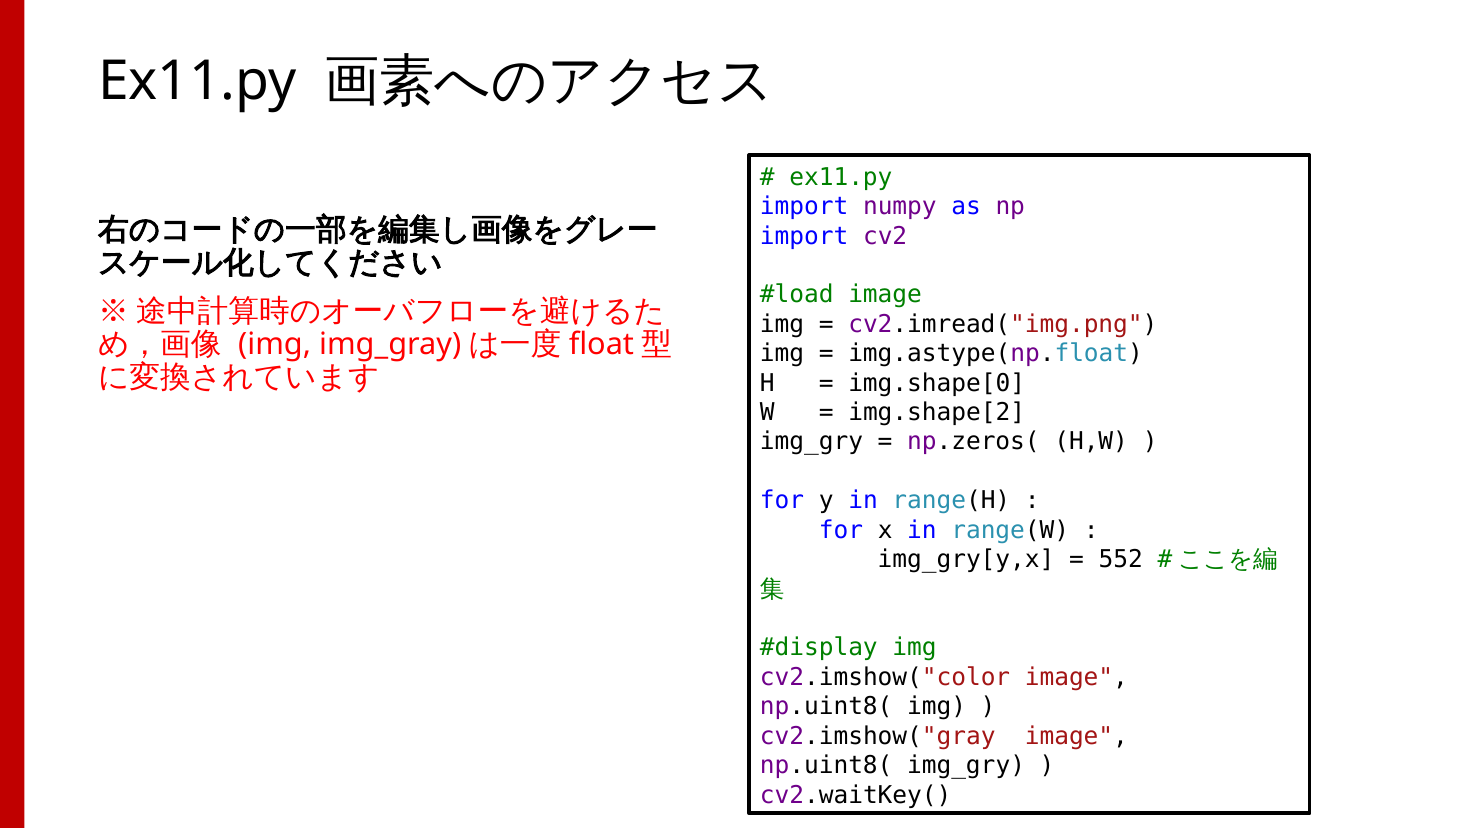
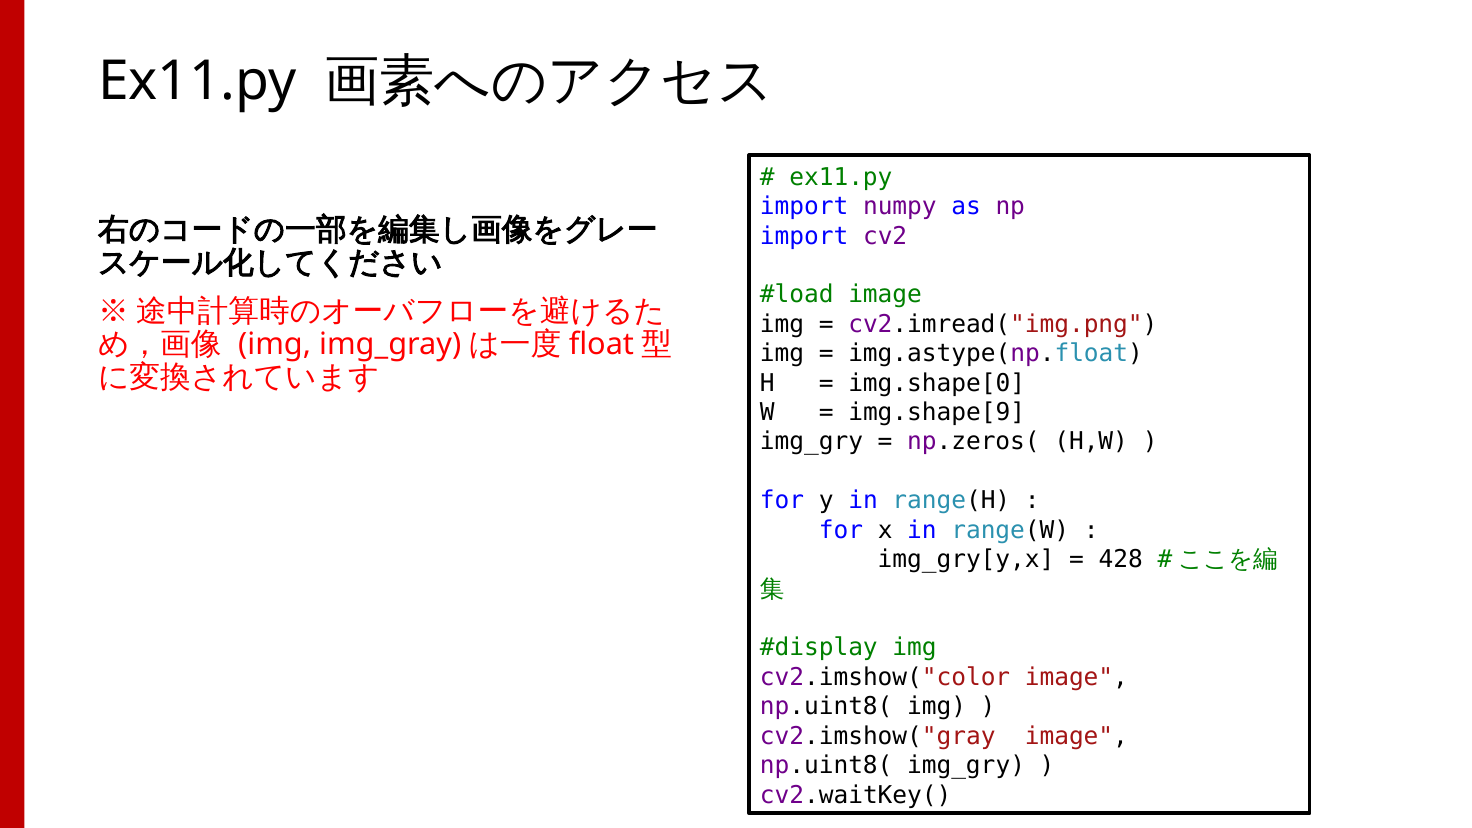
img.shape[2: img.shape[2 -> img.shape[9 (937, 412)
552: 552 -> 428 (1121, 560)
